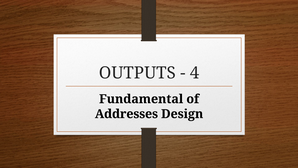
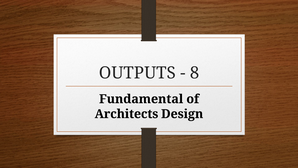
4: 4 -> 8 (195, 73)
Addresses: Addresses -> Architects (126, 114)
